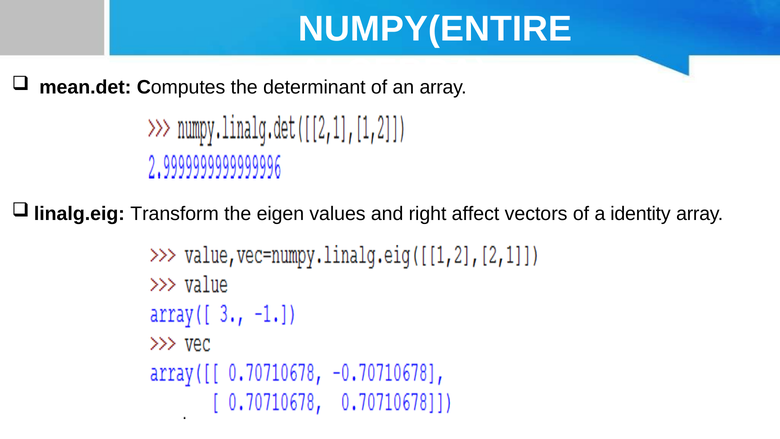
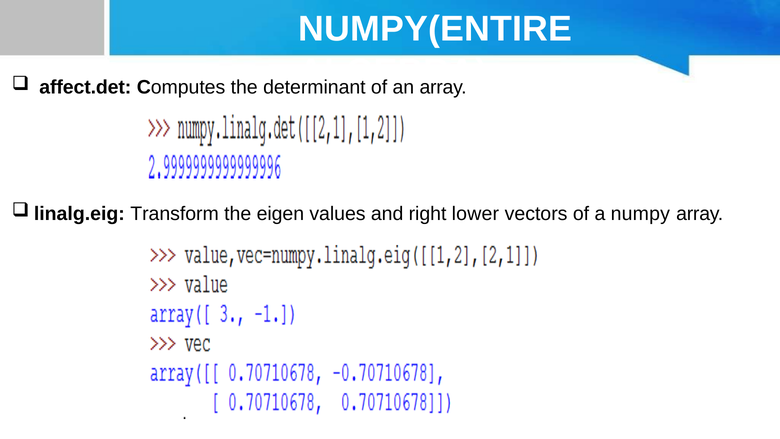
mean.det: mean.det -> affect.det (85, 87)
affect: affect -> lower (475, 214)
identity: identity -> numpy (640, 214)
